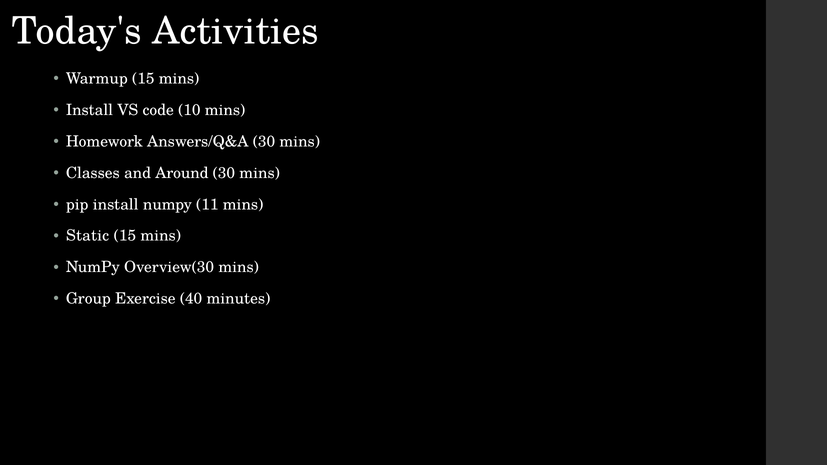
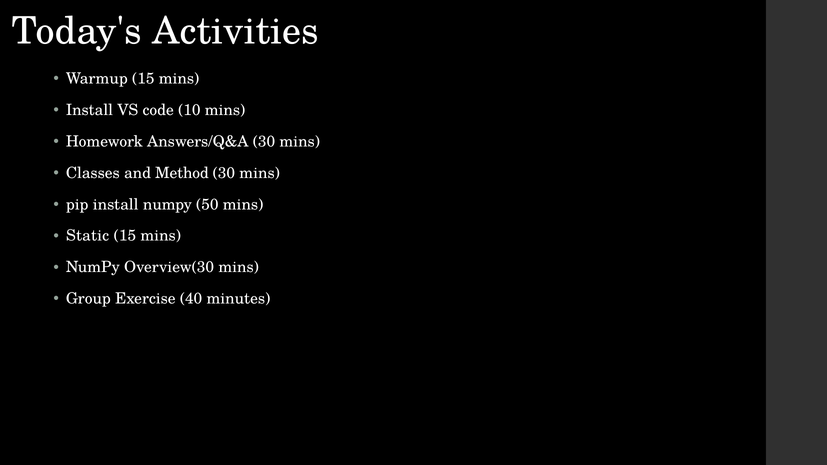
Around: Around -> Method (182, 173)
11: 11 -> 50 (207, 204)
